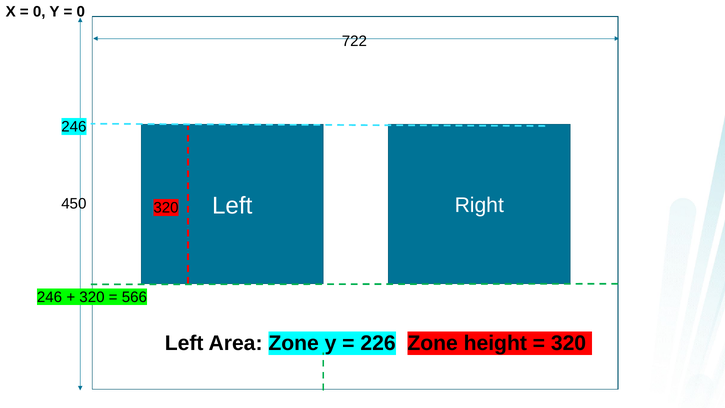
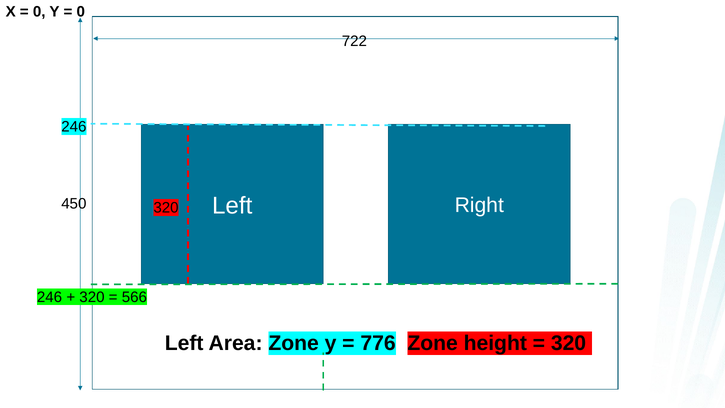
226: 226 -> 776 (378, 343)
